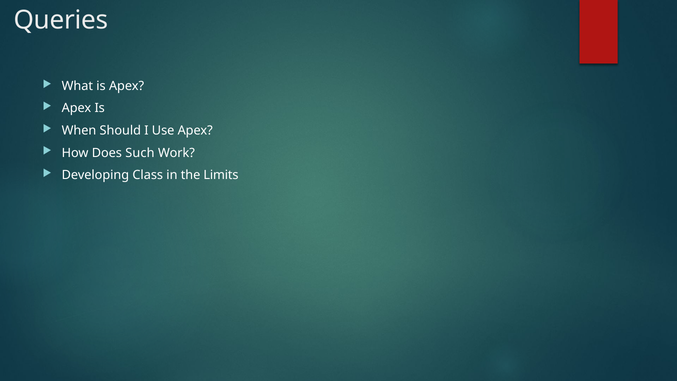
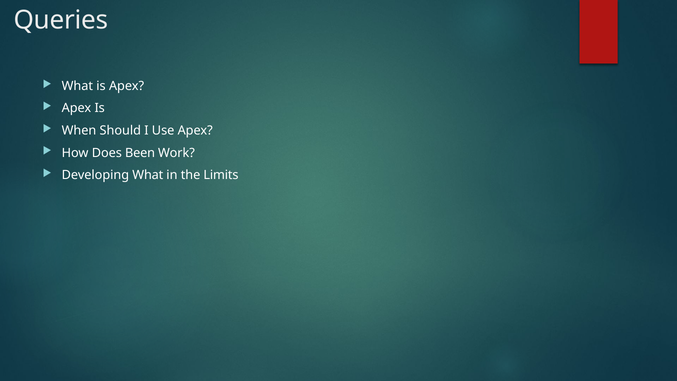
Such: Such -> Been (140, 153)
Developing Class: Class -> What (148, 175)
